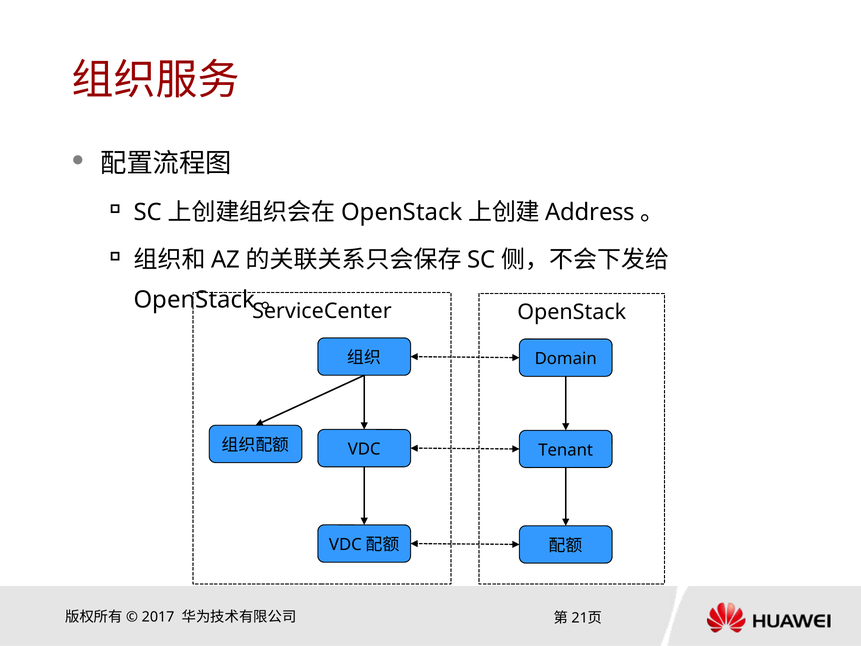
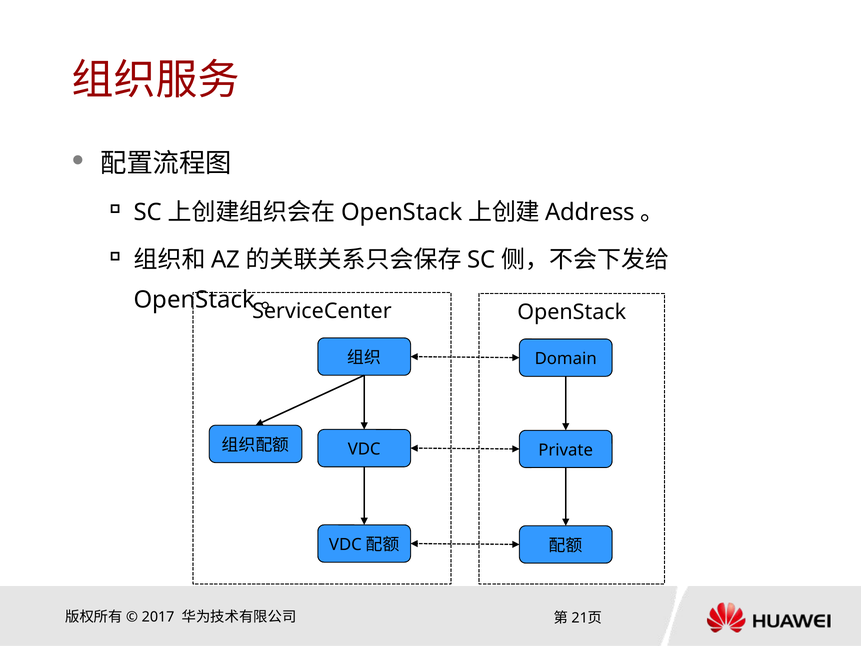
Tenant: Tenant -> Private (566, 450)
